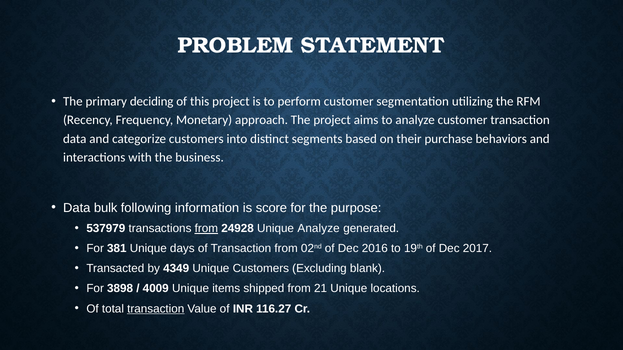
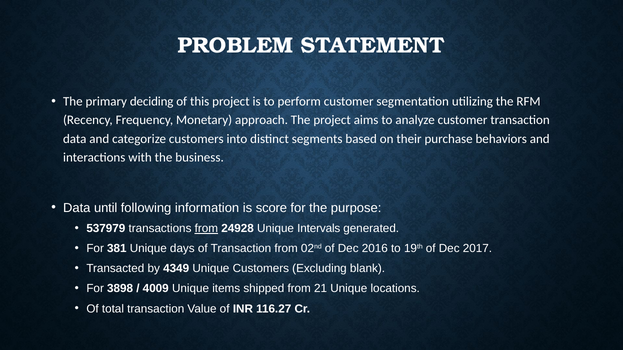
bulk: bulk -> until (106, 208)
Unique Analyze: Analyze -> Intervals (319, 229)
transaction underline: present -> none (156, 309)
